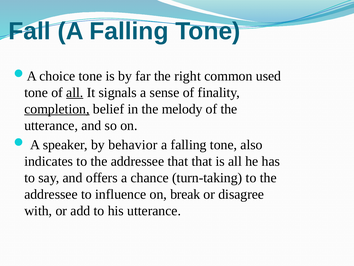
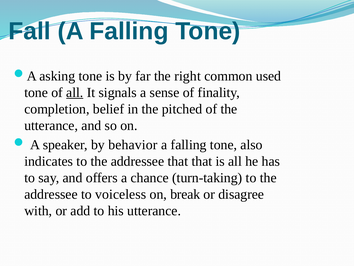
choice: choice -> asking (57, 76)
completion underline: present -> none (57, 109)
melody: melody -> pitched (182, 109)
influence: influence -> voiceless (121, 194)
